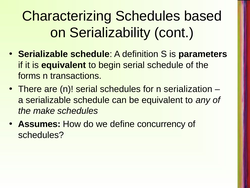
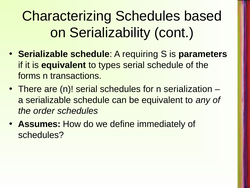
definition: definition -> requiring (140, 54)
begin: begin -> types (109, 65)
make: make -> order (44, 111)
concurrency: concurrency -> immediately (161, 124)
